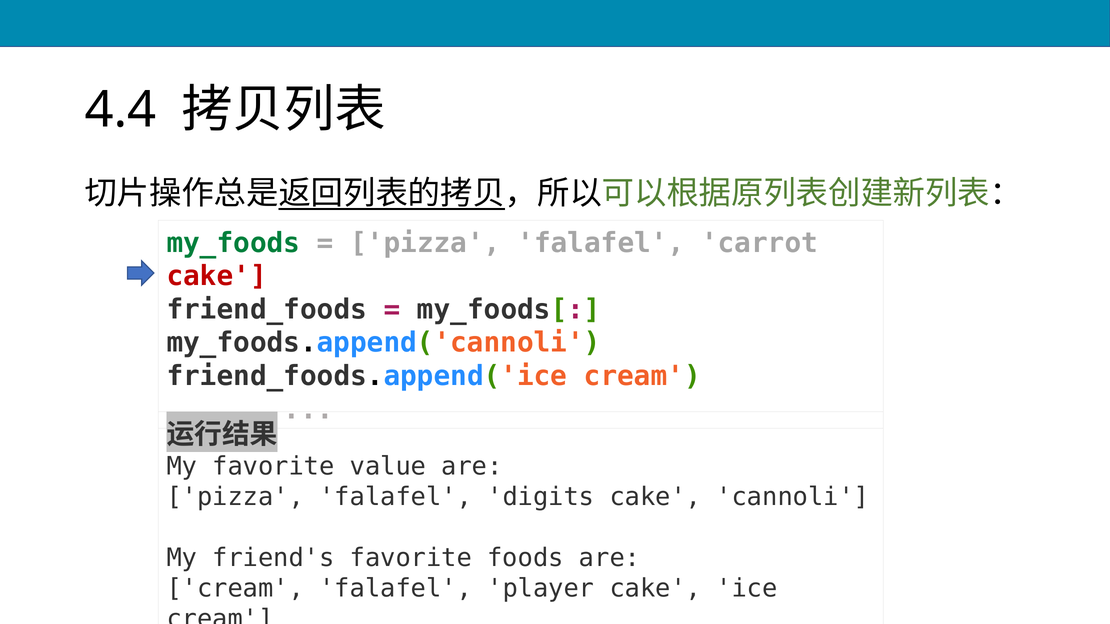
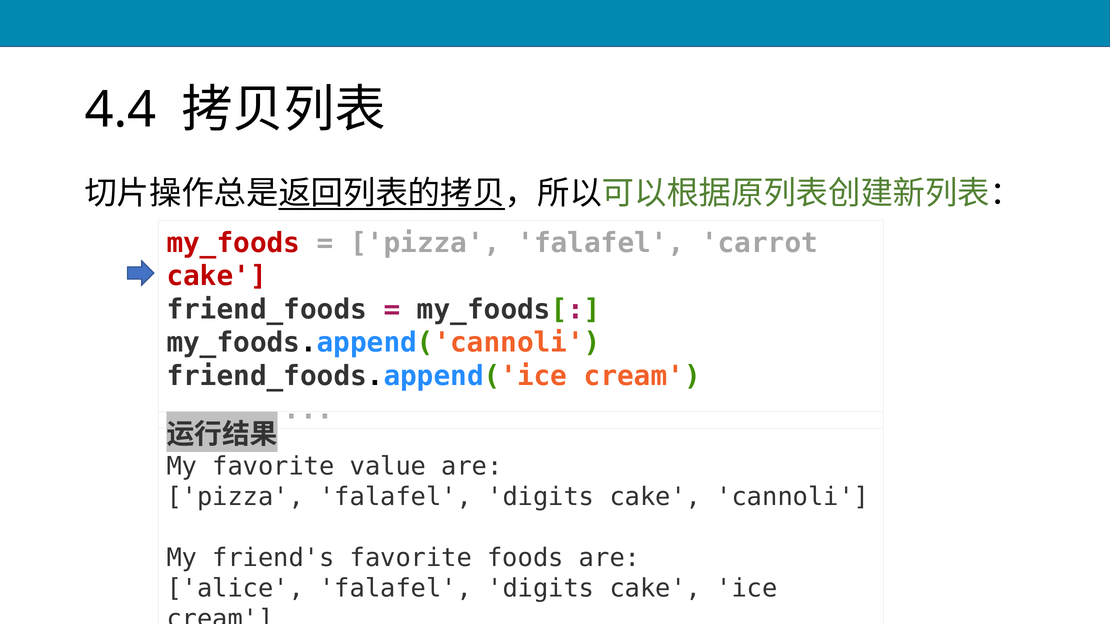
my_foods colour: green -> red (233, 243)
cream: cream -> alice (235, 589)
player: player -> digits (541, 589)
